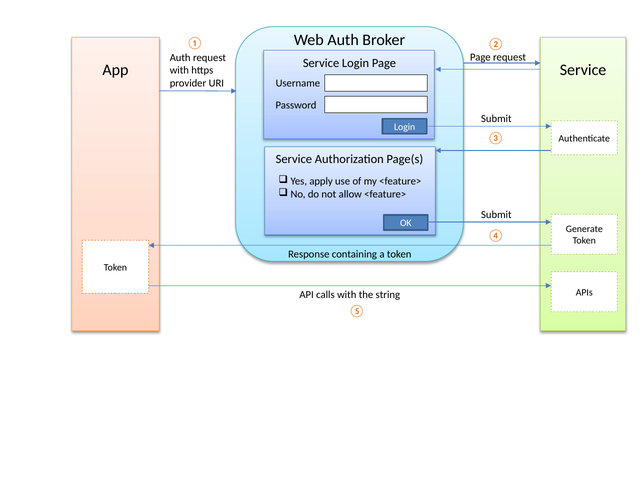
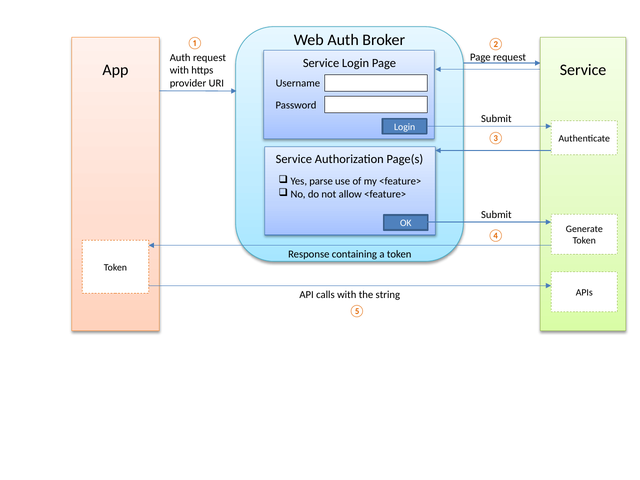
apply: apply -> parse (321, 181)
